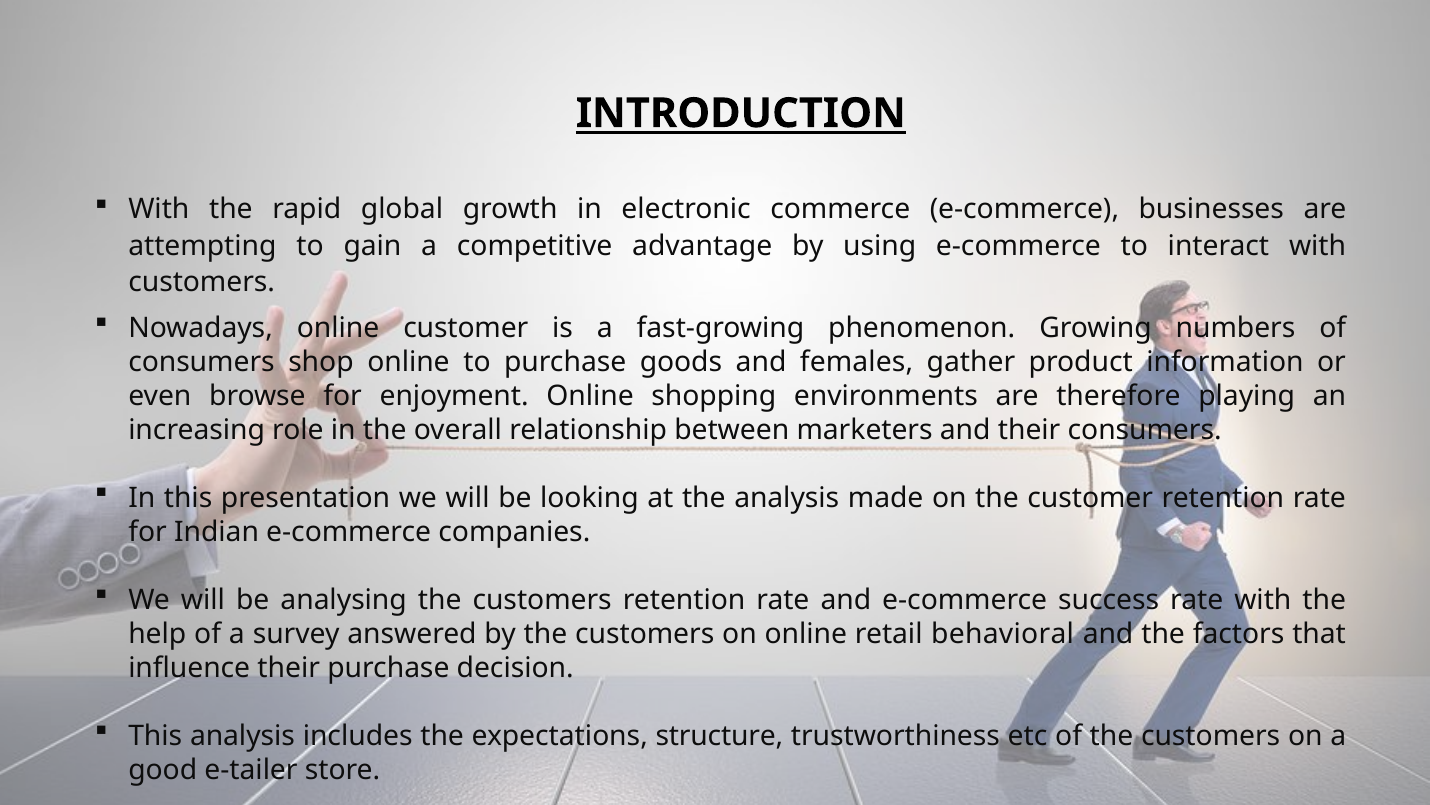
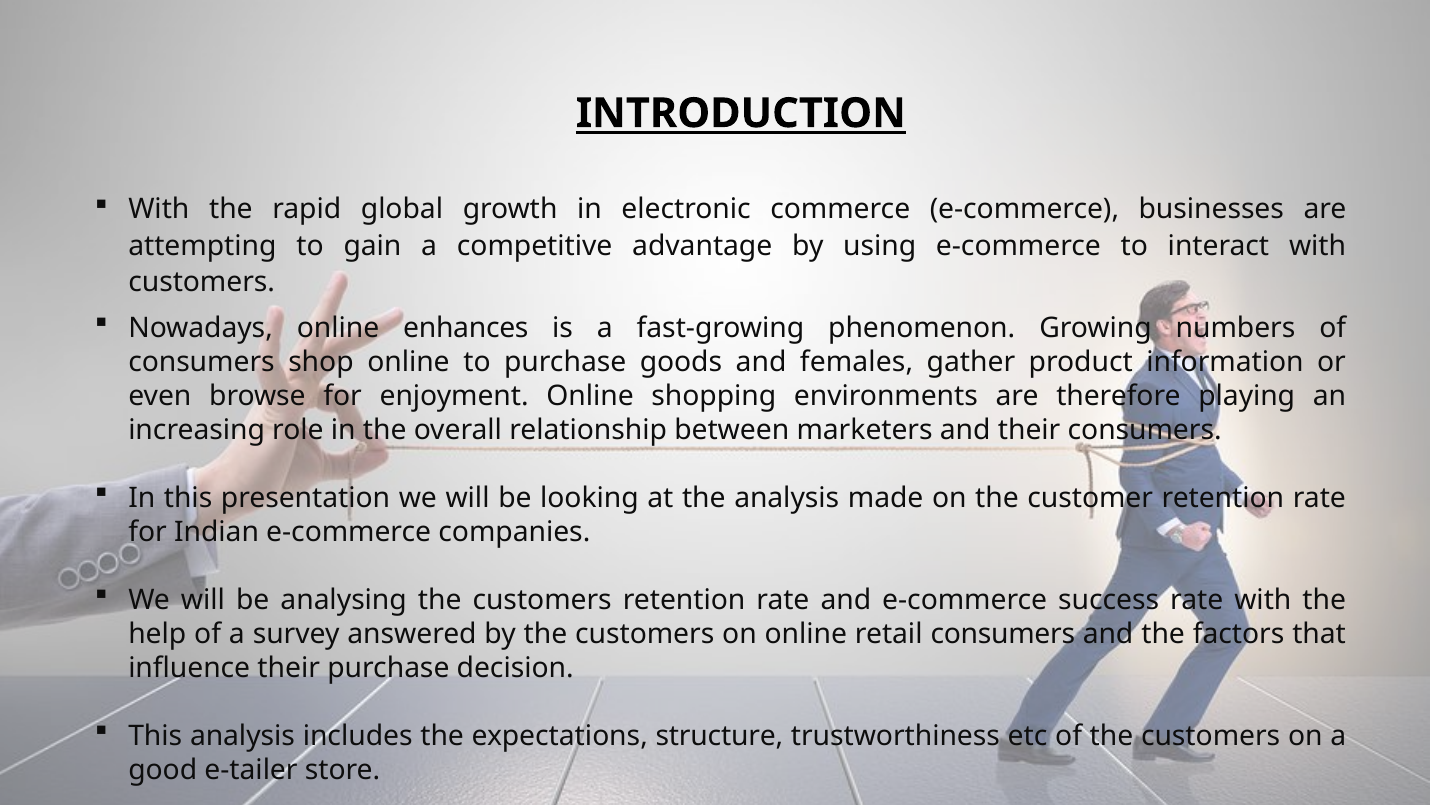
online customer: customer -> enhances (466, 328)
retail behavioral: behavioral -> consumers (1003, 633)
